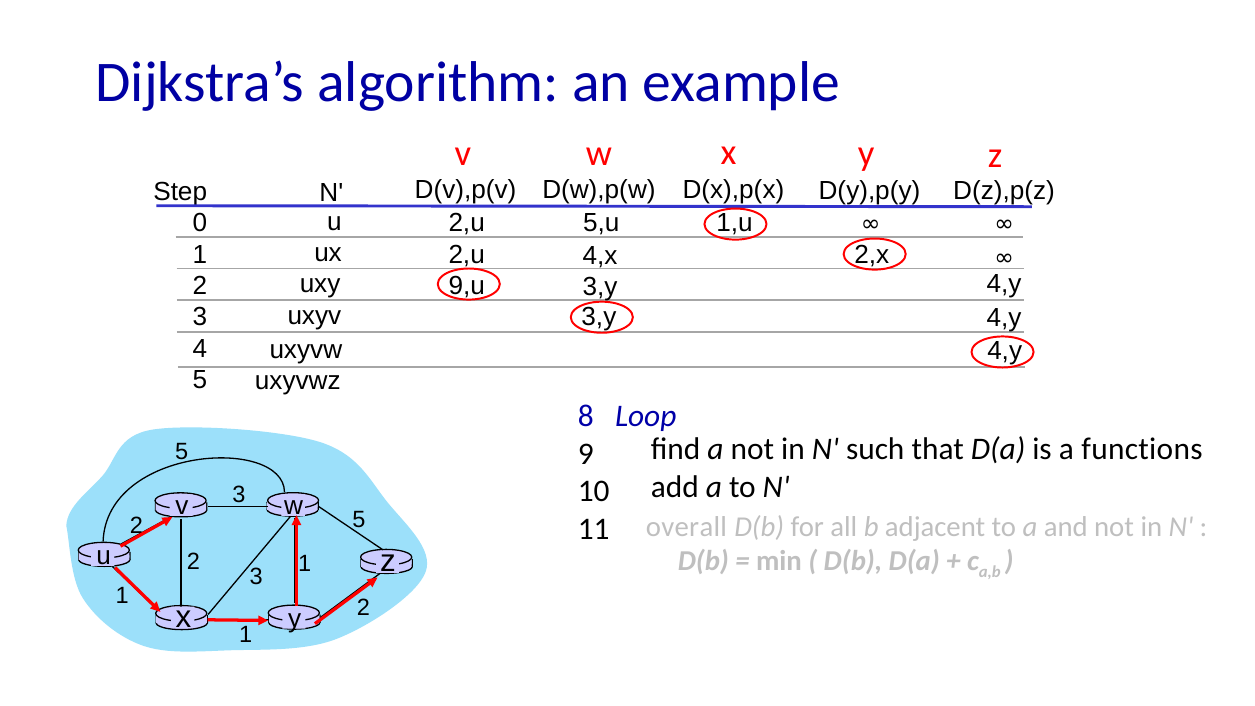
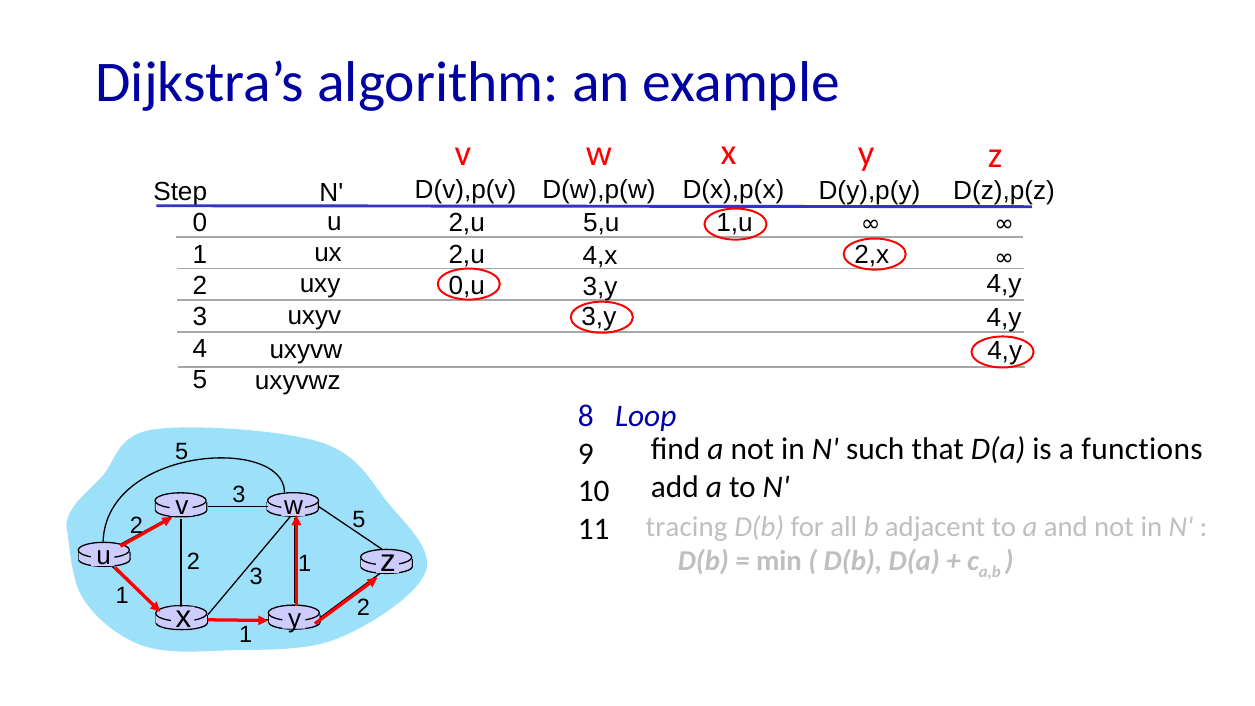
9,u: 9,u -> 0,u (467, 286)
overall: overall -> tracing (687, 526)
